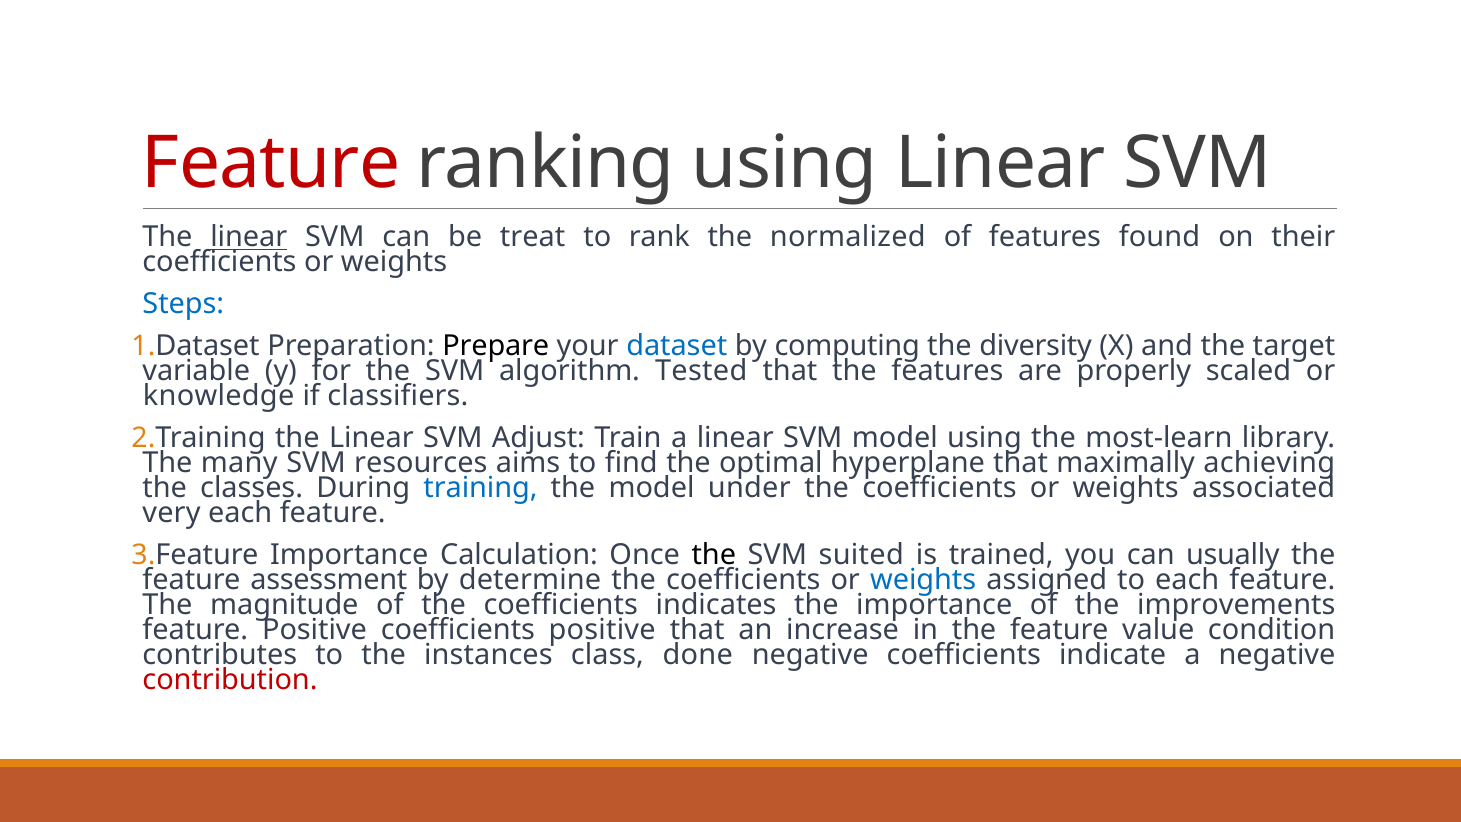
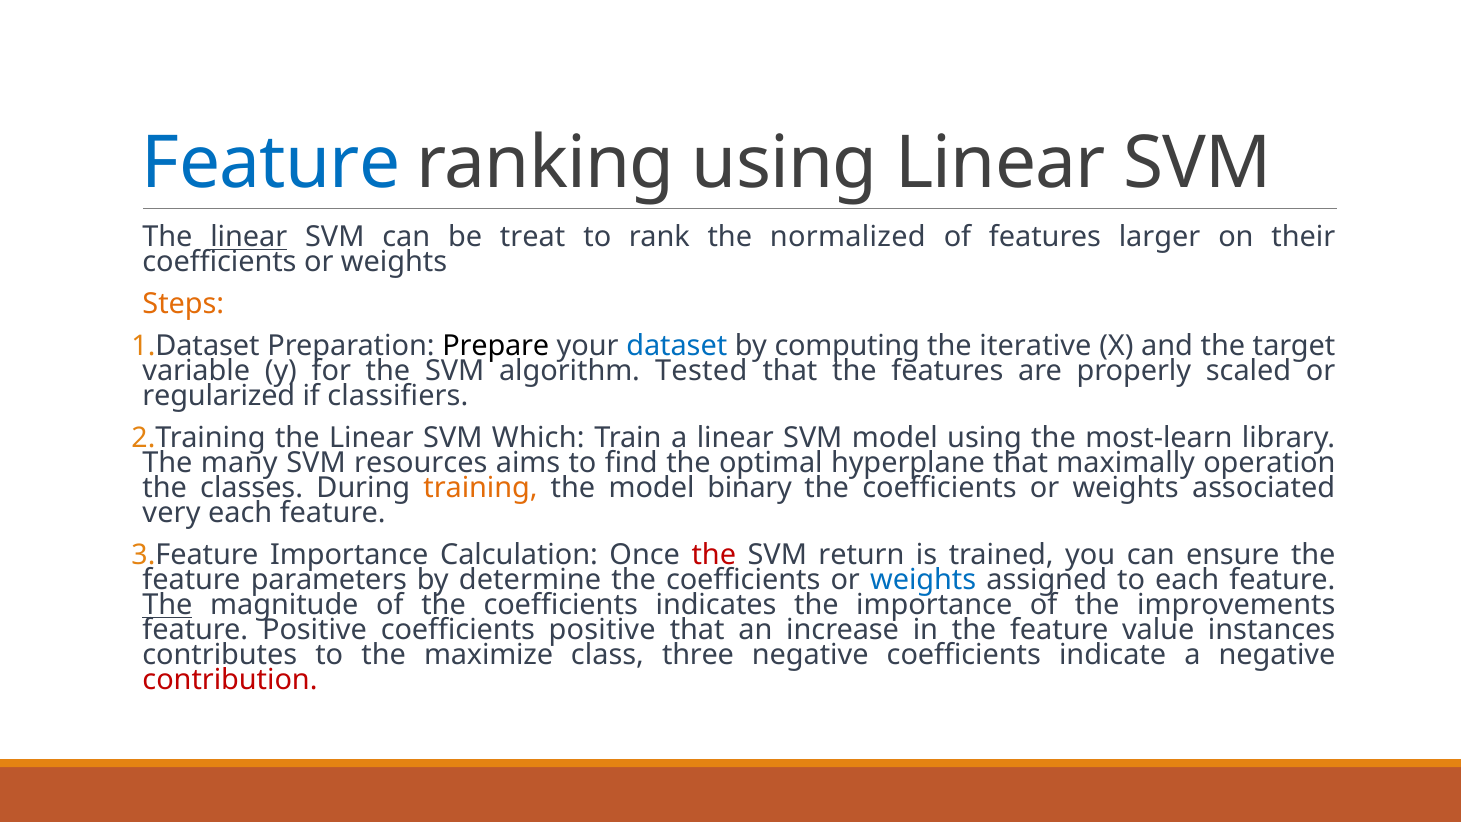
Feature colour: red -> blue (271, 164)
found: found -> larger (1160, 237)
Steps colour: blue -> orange (183, 304)
diversity: diversity -> iterative (1035, 346)
knowledge: knowledge -> regularized (219, 396)
Adjust: Adjust -> Which (538, 438)
achieving: achieving -> operation (1269, 463)
training colour: blue -> orange (480, 488)
under: under -> binary (750, 488)
the colour: black -> red (714, 555)
suited: suited -> return (861, 555)
usually: usually -> ensure (1233, 555)
assessment: assessment -> parameters (329, 580)
The underline: none -> present (167, 605)
condition: condition -> instances (1272, 630)
instances: instances -> maximize (489, 655)
done: done -> three (698, 655)
